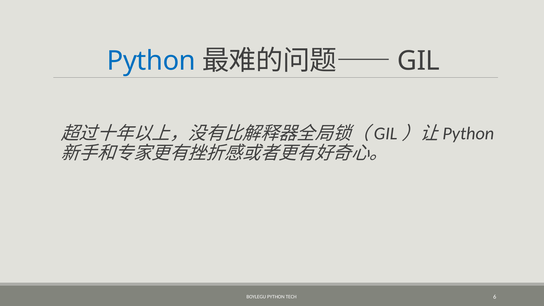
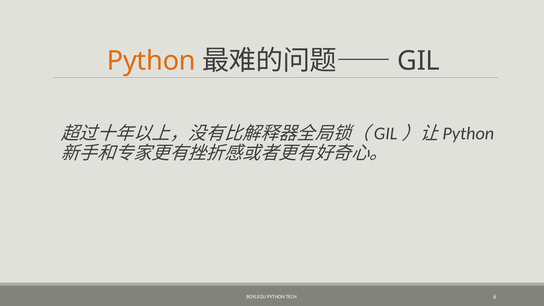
Python colour: blue -> orange (151, 61)
